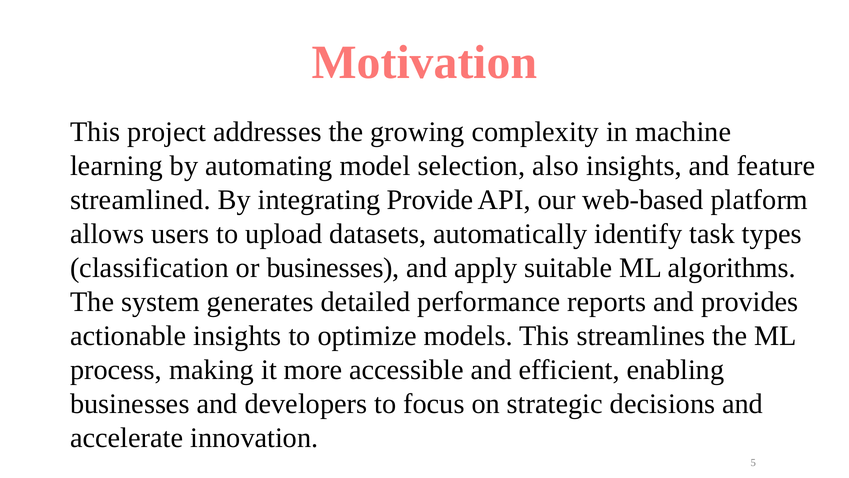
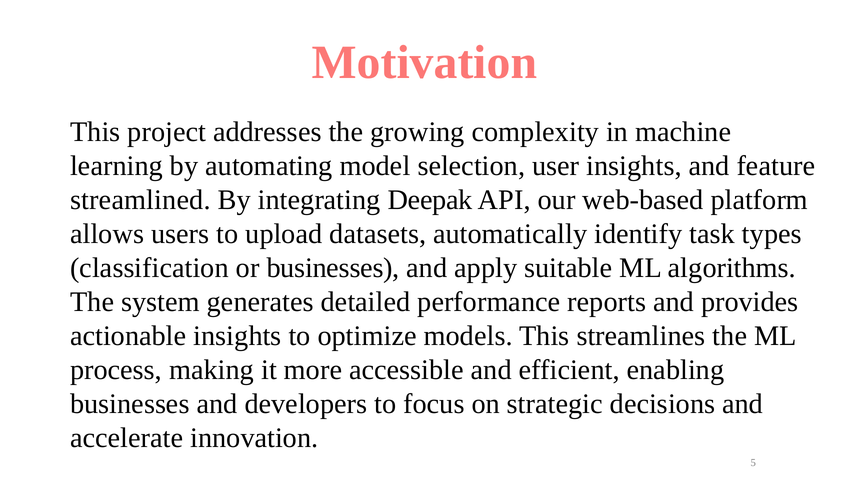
also: also -> user (556, 166)
Provide: Provide -> Deepak (430, 200)
